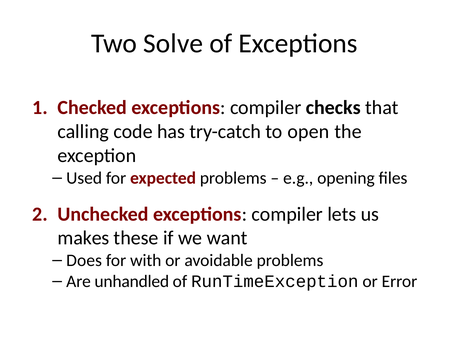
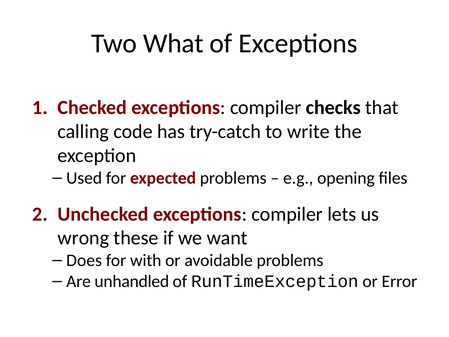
Solve: Solve -> What (173, 43)
open: open -> write (308, 132)
makes: makes -> wrong (83, 238)
